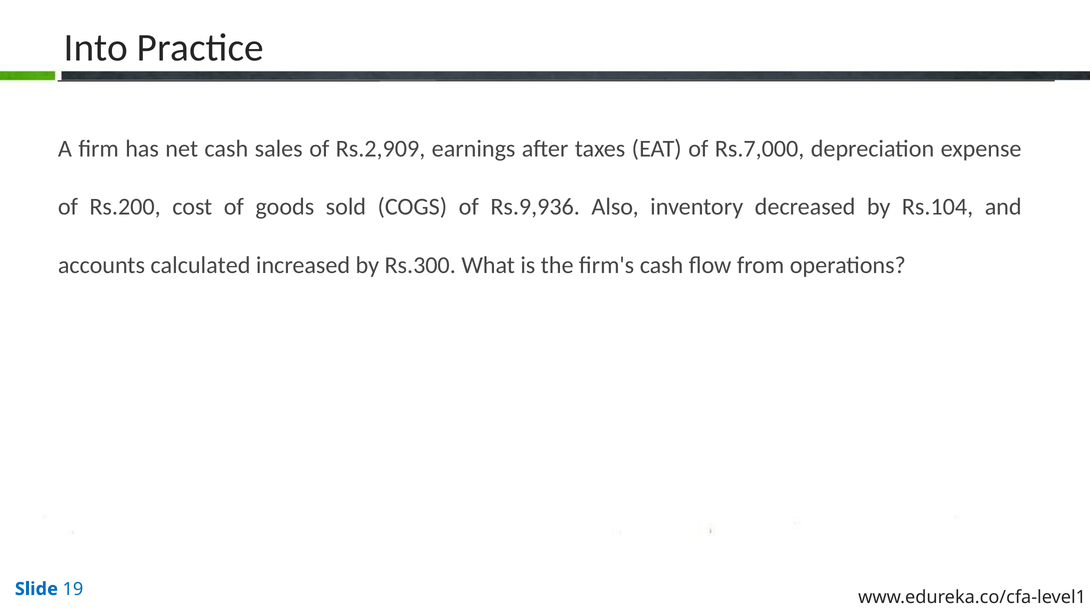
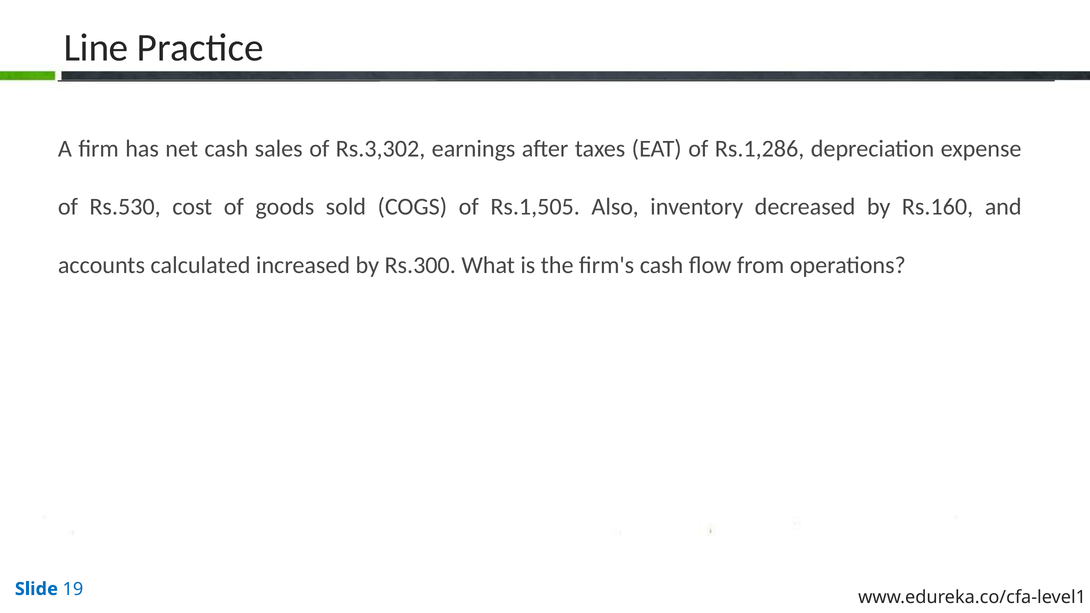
Into: Into -> Line (96, 48)
Rs.2,909: Rs.2,909 -> Rs.3,302 (381, 149)
Rs.7,000: Rs.7,000 -> Rs.1,286 (760, 149)
Rs.200: Rs.200 -> Rs.530 (125, 207)
Rs.9,936: Rs.9,936 -> Rs.1,505 (535, 207)
Rs.104: Rs.104 -> Rs.160 (938, 207)
